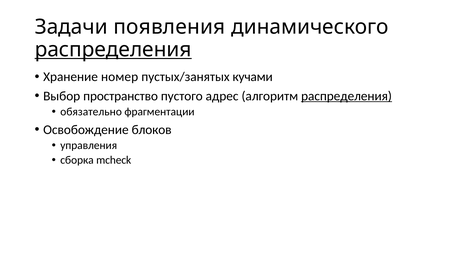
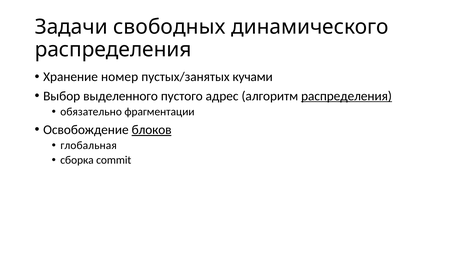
появления: появления -> свободных (169, 27)
распределения underline: present -> none (113, 49)
пространство: пространство -> выделенного (121, 96)
блоков underline: none -> present (152, 130)
управления: управления -> глобальная (89, 145)
mcheck: mcheck -> commit (114, 160)
